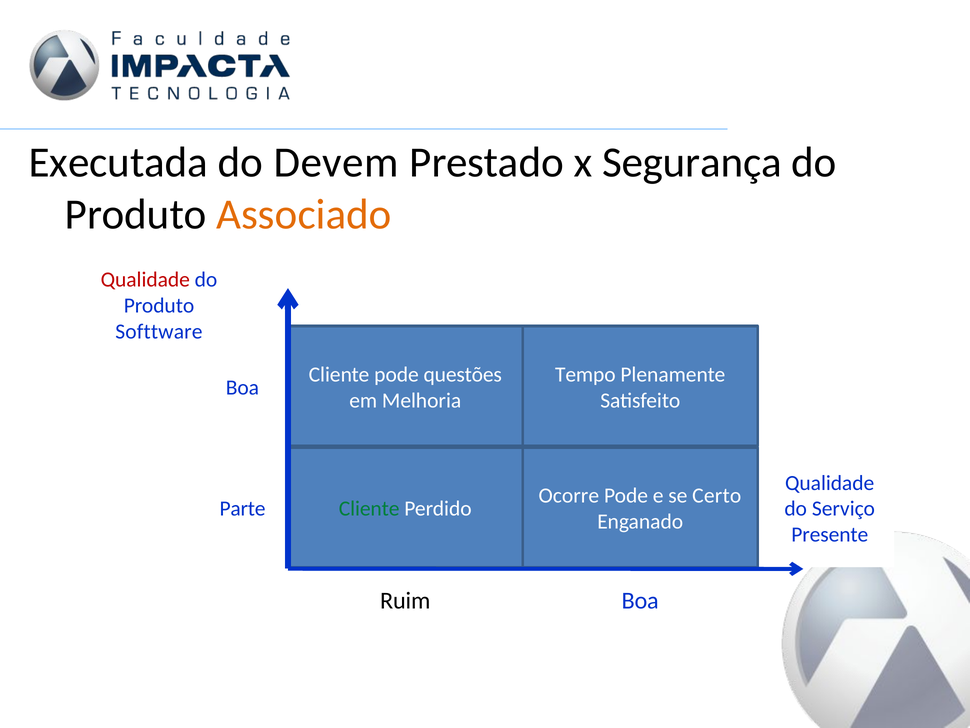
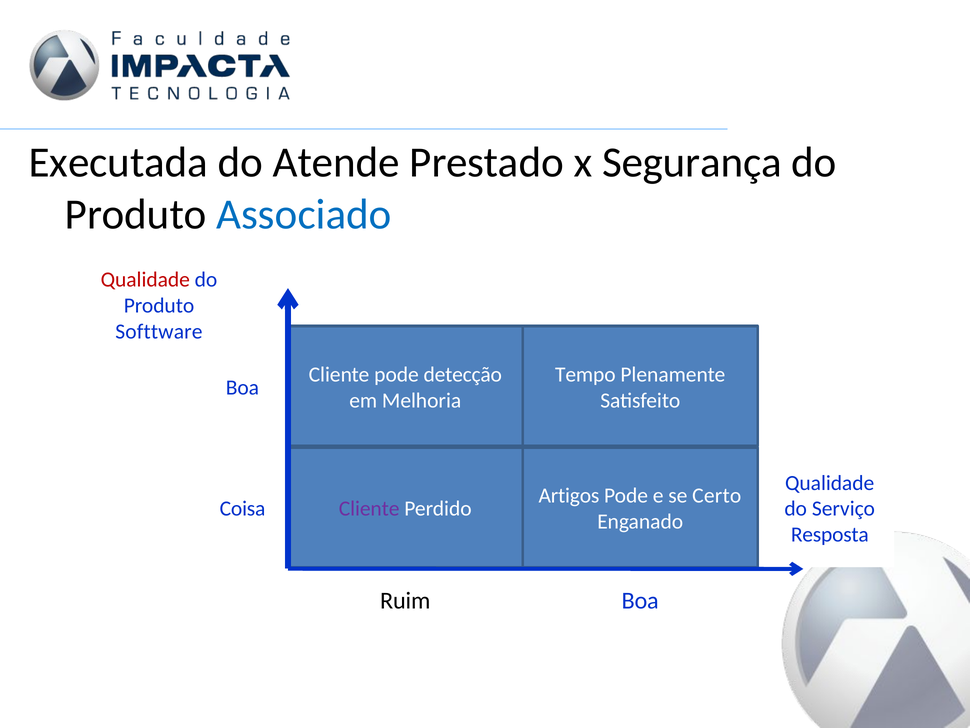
Devem: Devem -> Atende (336, 162)
Associado colour: orange -> blue (304, 214)
questões: questões -> detecção (463, 374)
Ocorre: Ocorre -> Artigos (569, 496)
Parte: Parte -> Coisa (243, 508)
Cliente colour: green -> purple (369, 508)
Presente: Presente -> Resposta (830, 534)
